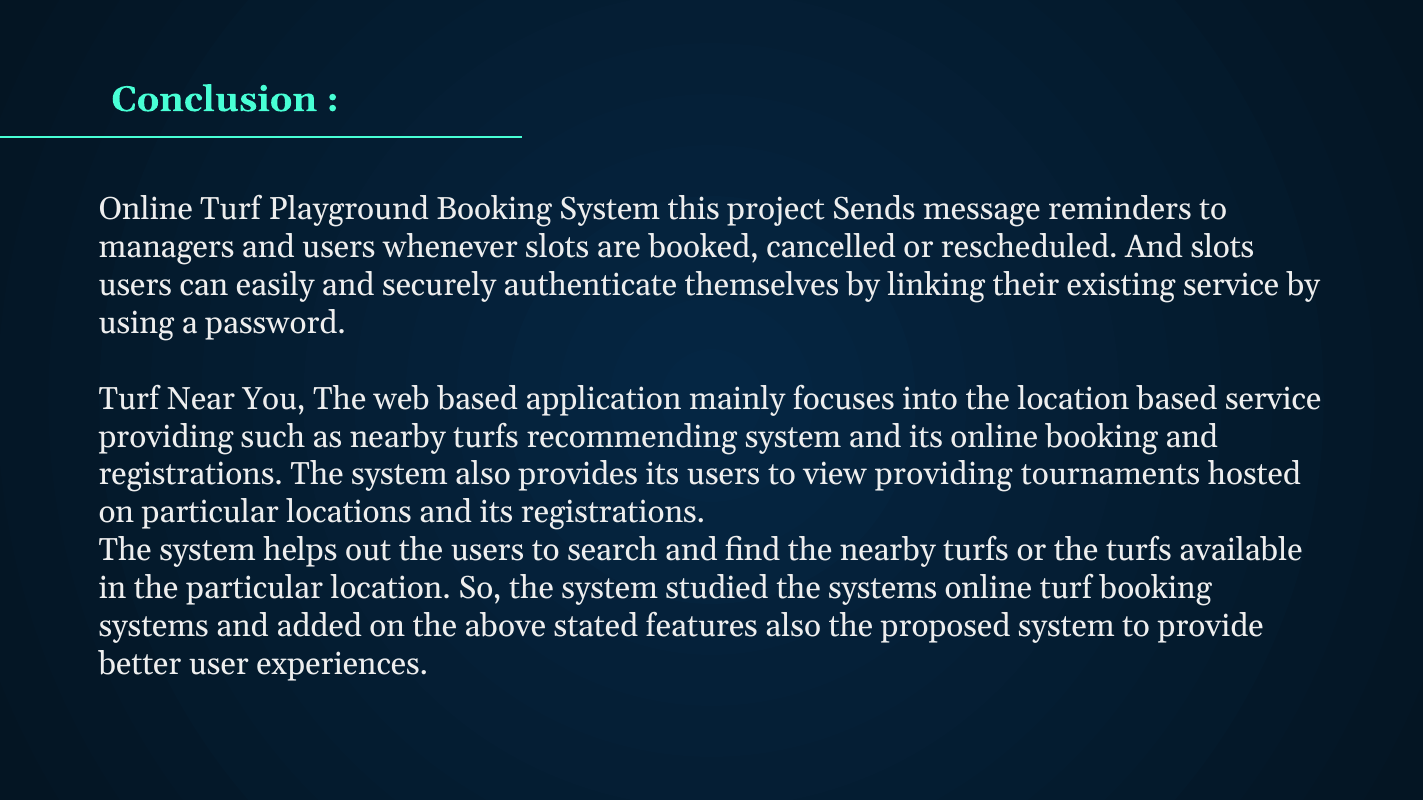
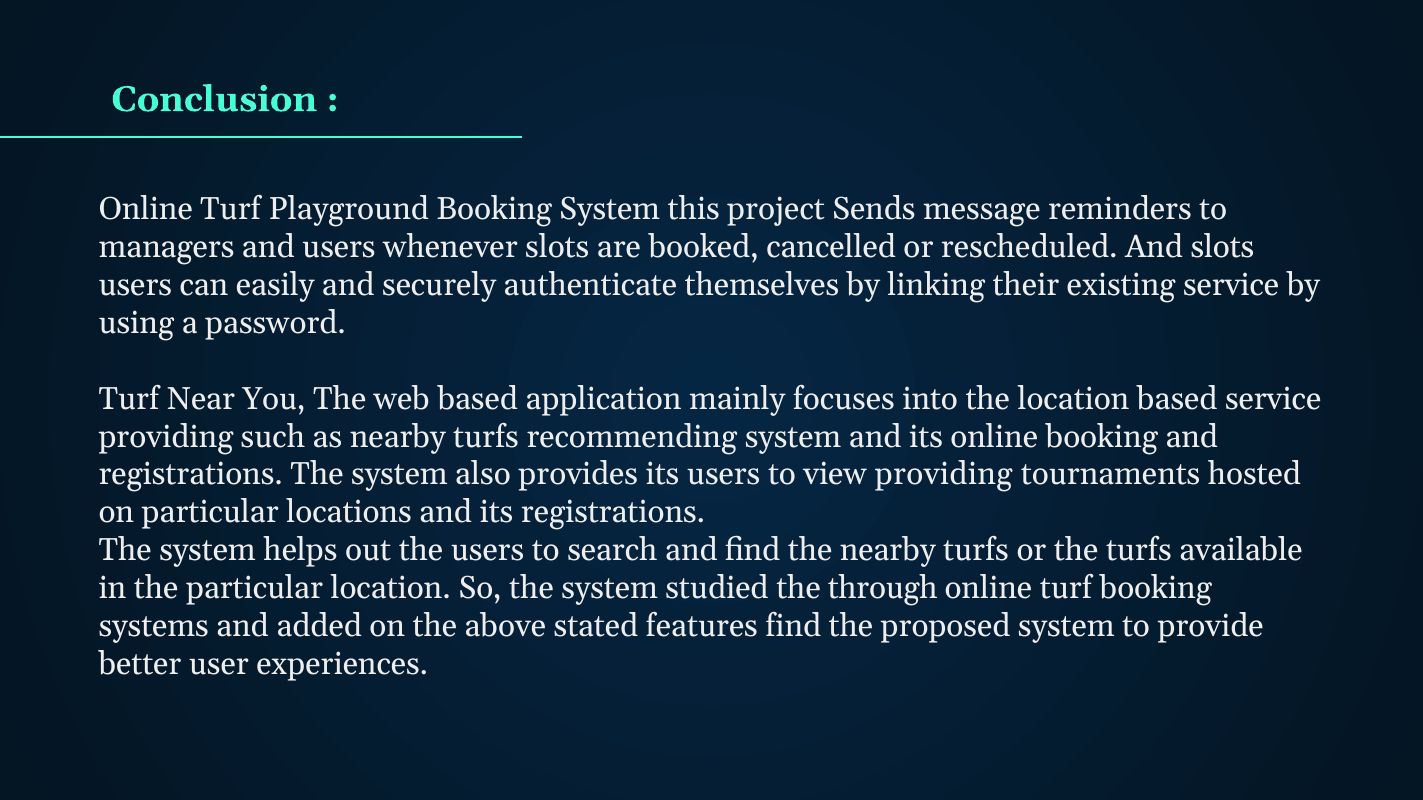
the systems: systems -> through (883, 589)
features also: also -> find (793, 627)
